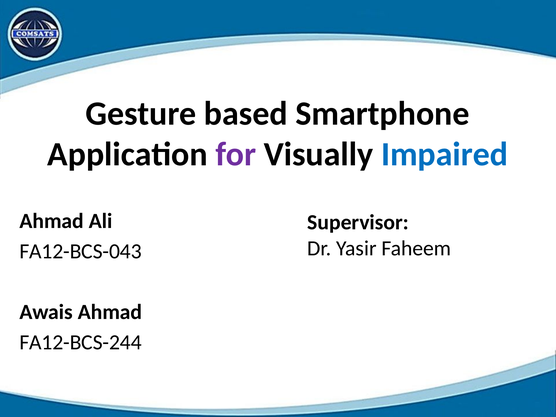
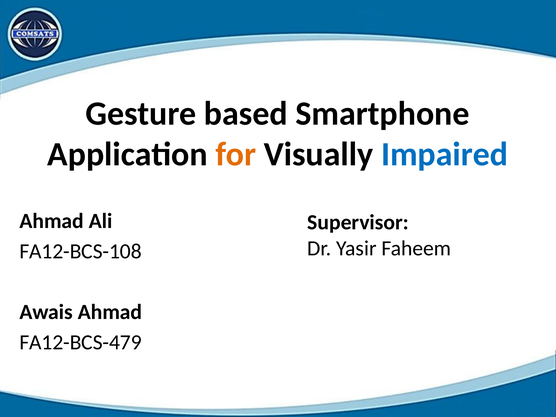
for colour: purple -> orange (236, 154)
FA12-BCS-043: FA12-BCS-043 -> FA12-BCS-108 (80, 251)
FA12-BCS-244: FA12-BCS-244 -> FA12-BCS-479 (80, 342)
